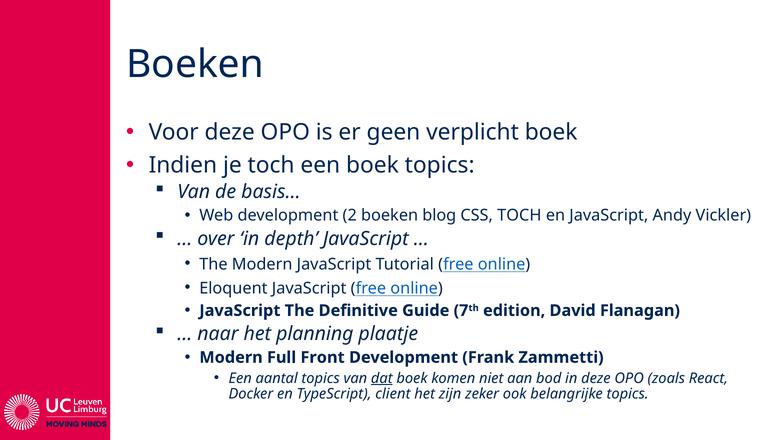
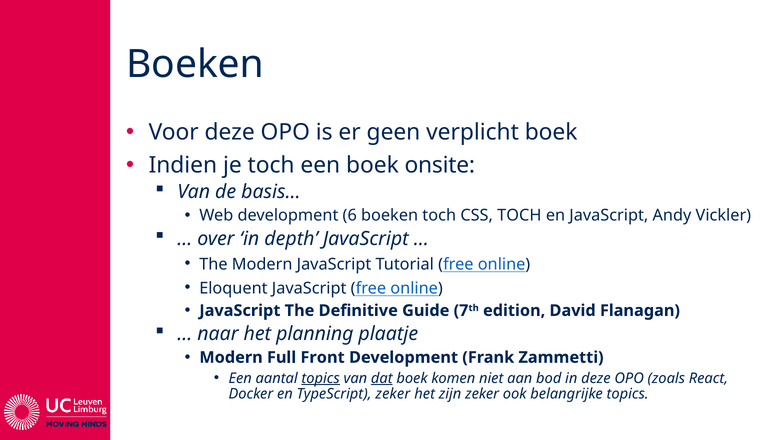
boek topics: topics -> onsite (440, 165)
2: 2 -> 6 (350, 215)
boeken blog: blog -> toch (439, 215)
topics underline: none -> present (321, 378)
TypeScript client: client -> zeker (393, 393)
